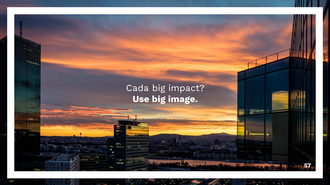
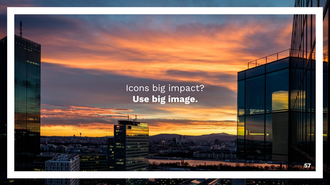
Cada: Cada -> Icons (138, 88)
